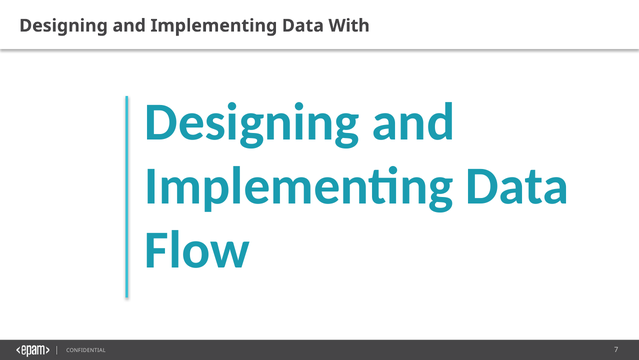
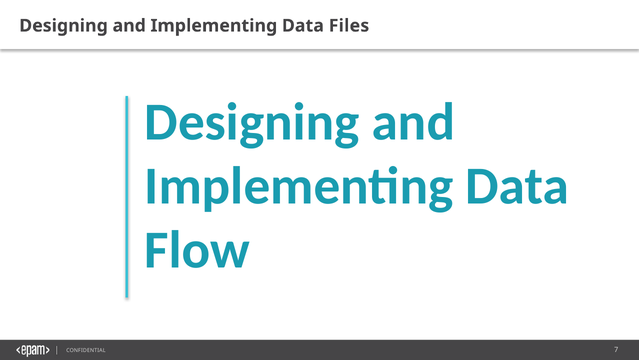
With: With -> Files (349, 26)
